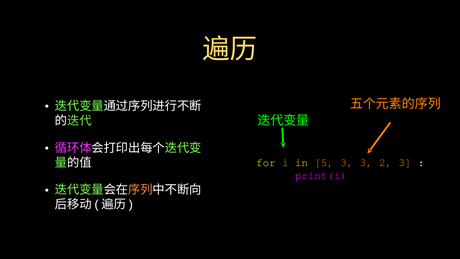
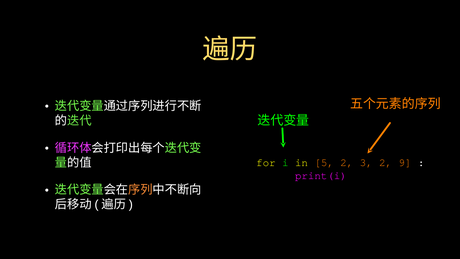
5 3: 3 -> 2 (347, 163)
2 3: 3 -> 9 (405, 163)
